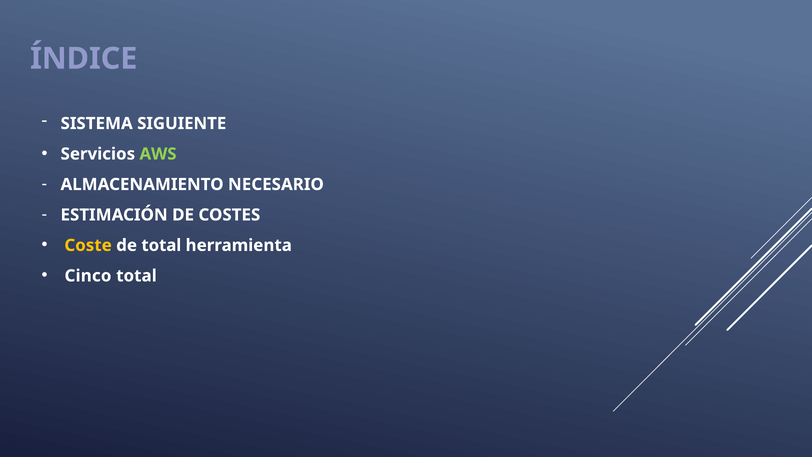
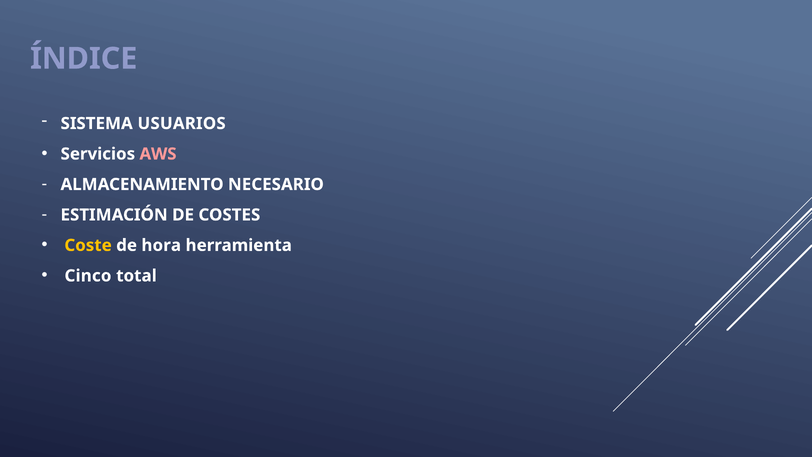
SIGUIENTE: SIGUIENTE -> USUARIOS (182, 123)
AWS colour: light green -> pink (158, 154)
de total: total -> hora (161, 245)
